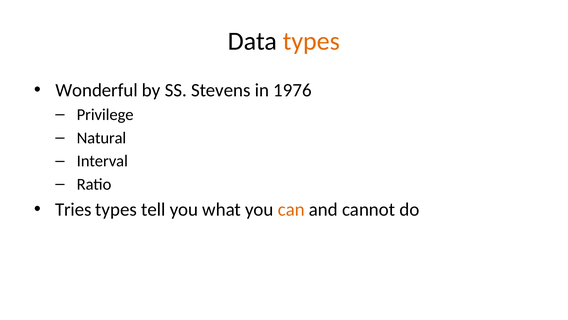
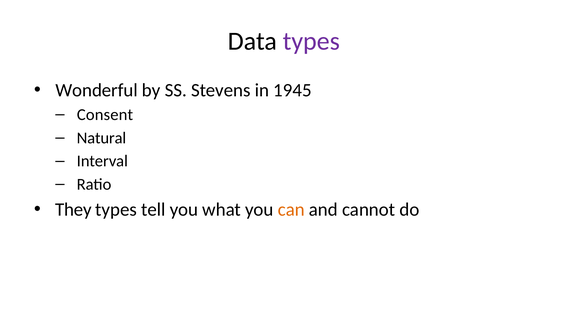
types colour: orange -> purple (311, 41)
1976: 1976 -> 1945 (292, 90)
Privilege: Privilege -> Consent (105, 115)
Tries: Tries -> They (73, 209)
